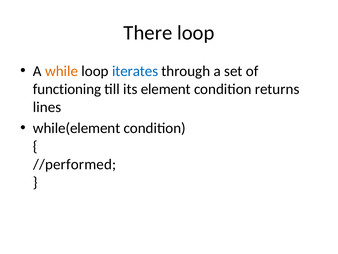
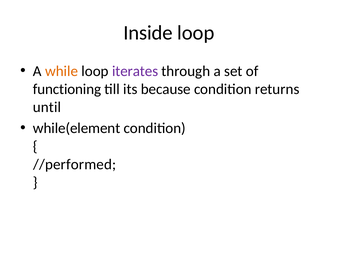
There: There -> Inside (148, 33)
iterates colour: blue -> purple (135, 71)
element: element -> because (166, 89)
lines: lines -> until (47, 107)
